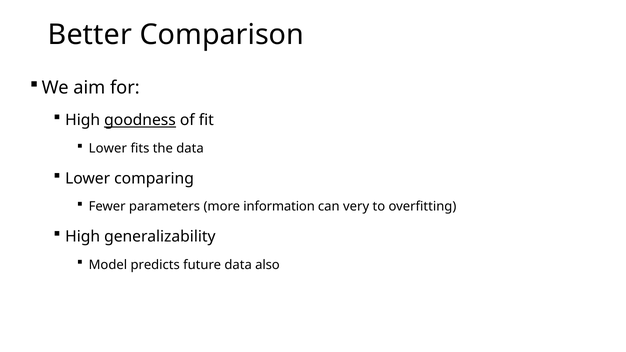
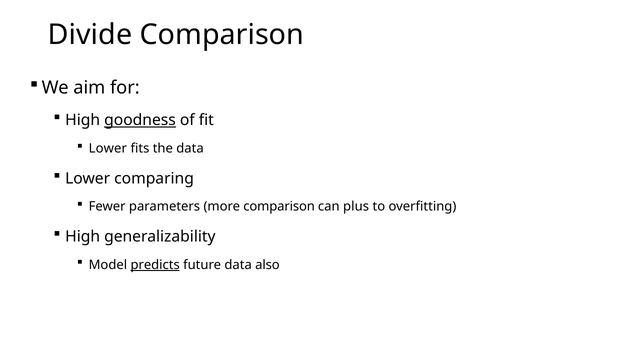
Better: Better -> Divide (90, 35)
more information: information -> comparison (279, 207)
very: very -> plus (356, 207)
predicts underline: none -> present (155, 265)
